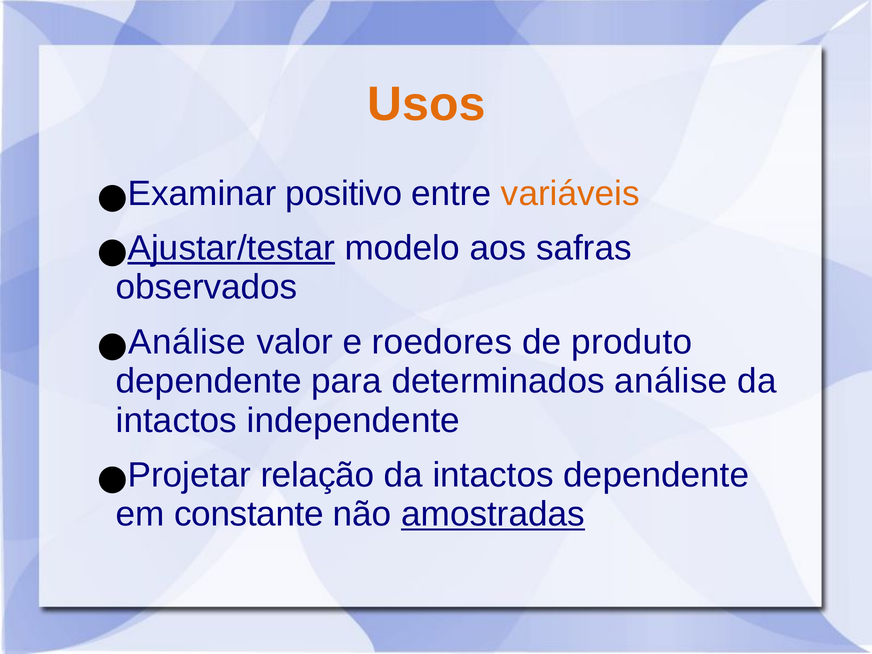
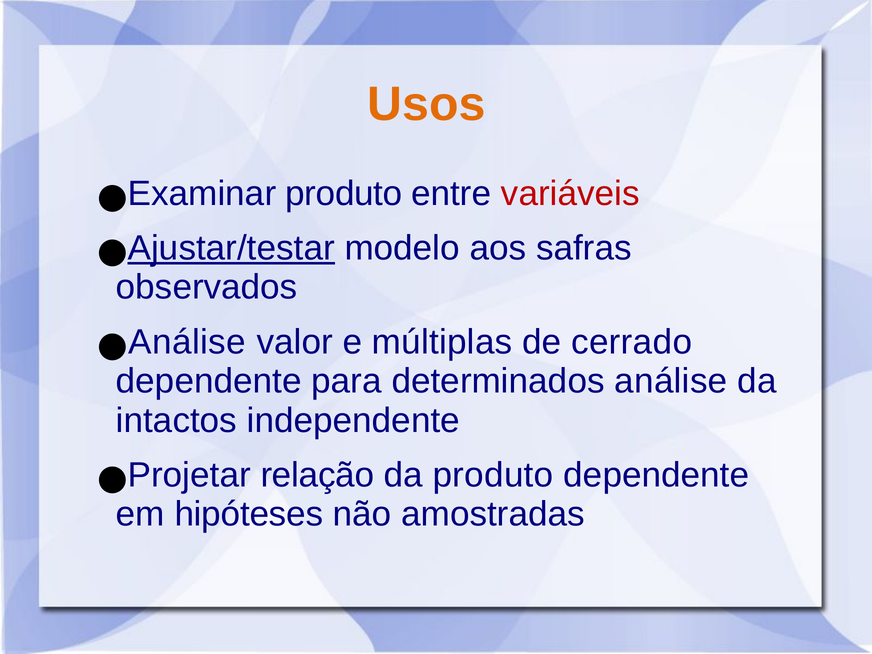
Examinar positivo: positivo -> produto (344, 193)
variáveis colour: orange -> red (570, 193)
roedores: roedores -> múltiplas (442, 342)
produto: produto -> cerrado (632, 342)
intactos: intactos -> produto (493, 475)
constante: constante -> hipóteses (249, 514)
amostradas underline: present -> none (493, 514)
